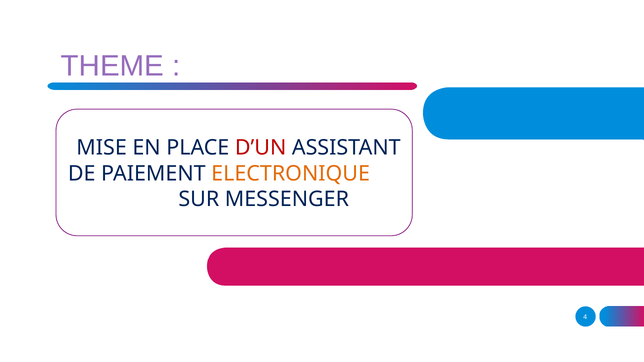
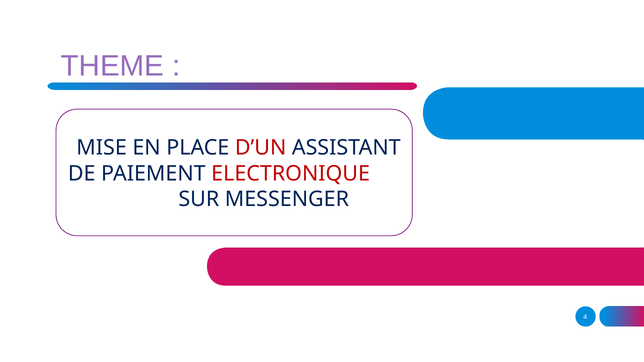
ELECTRONIQUE colour: orange -> red (291, 174)
